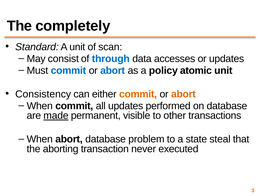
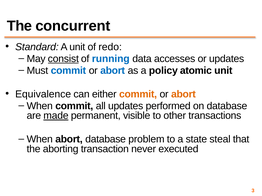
completely: completely -> concurrent (73, 26)
scan: scan -> redo (110, 47)
consist underline: none -> present (63, 59)
through: through -> running (111, 59)
Consistency: Consistency -> Equivalence (43, 94)
